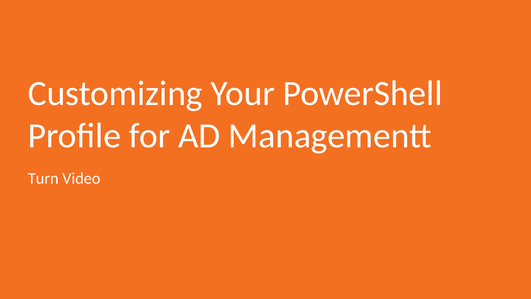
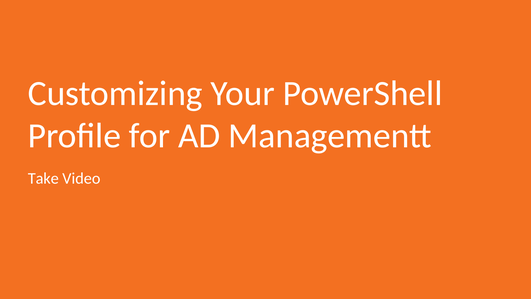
Turn: Turn -> Take (43, 178)
